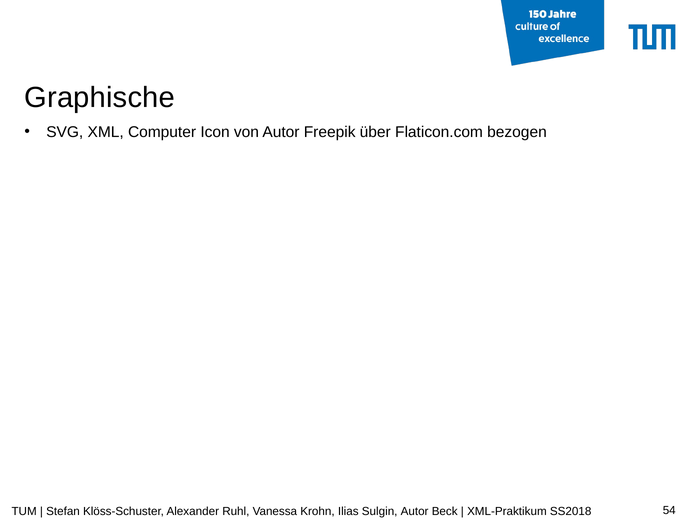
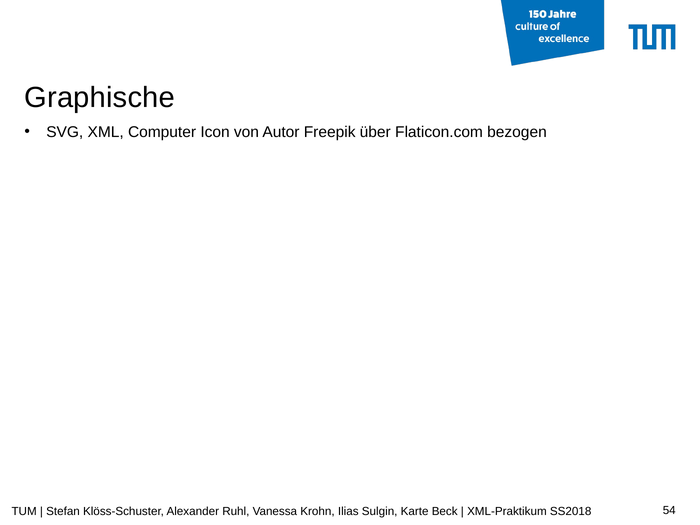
Sulgin Autor: Autor -> Karte (415, 511)
